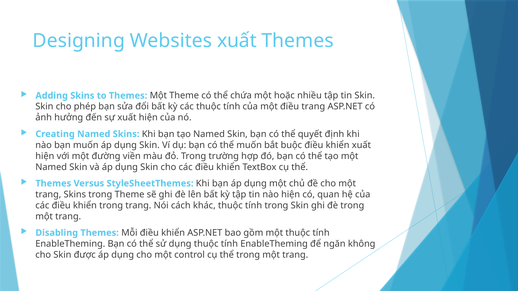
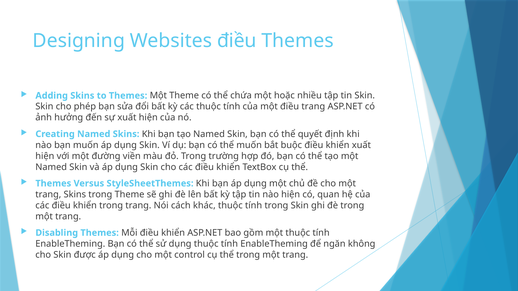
Websites xuất: xuất -> điều (237, 41)
